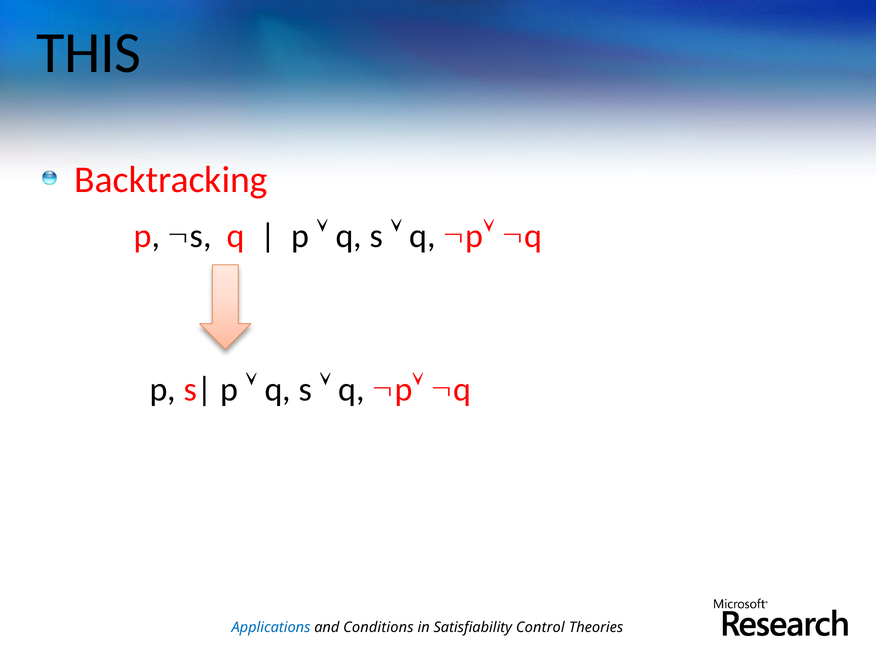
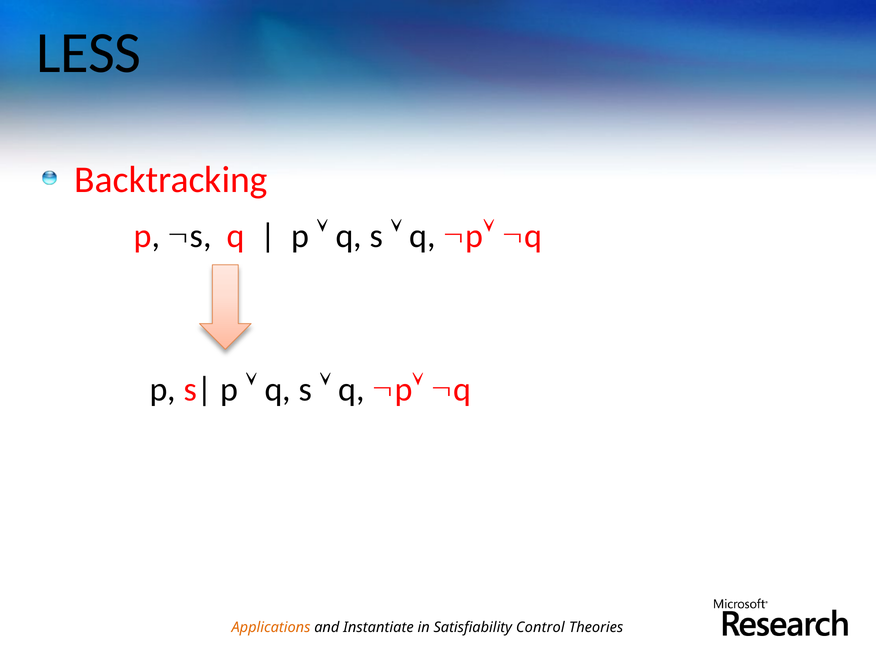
THIS: THIS -> LESS (89, 53)
Applications colour: blue -> orange (271, 627)
Conditions: Conditions -> Instantiate (378, 627)
